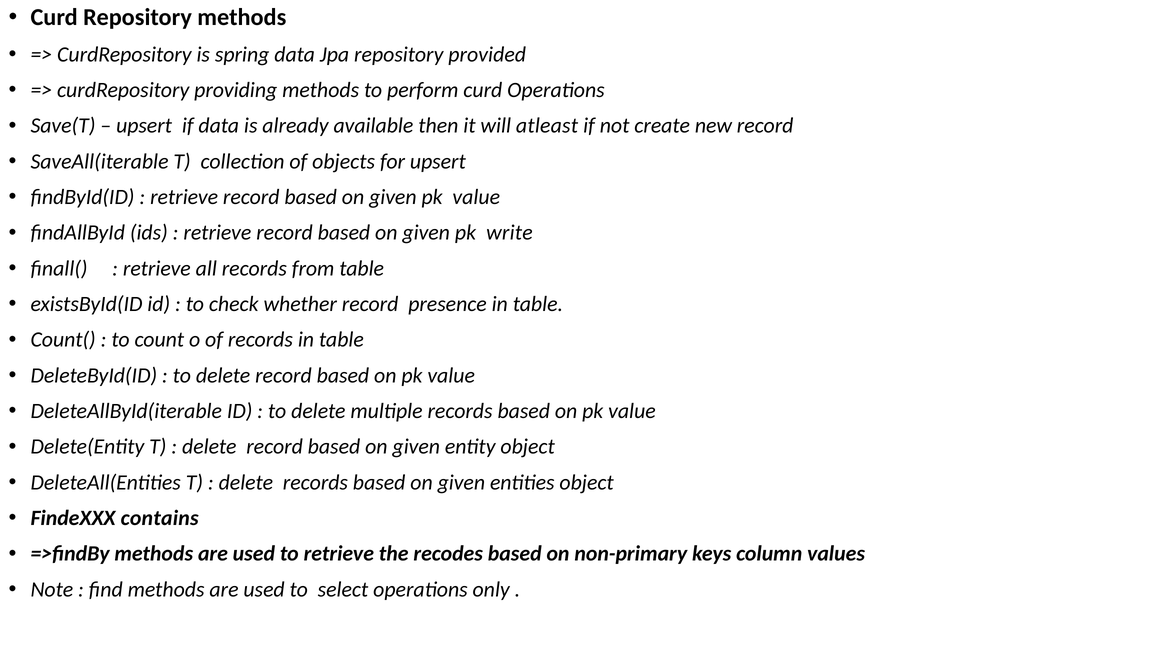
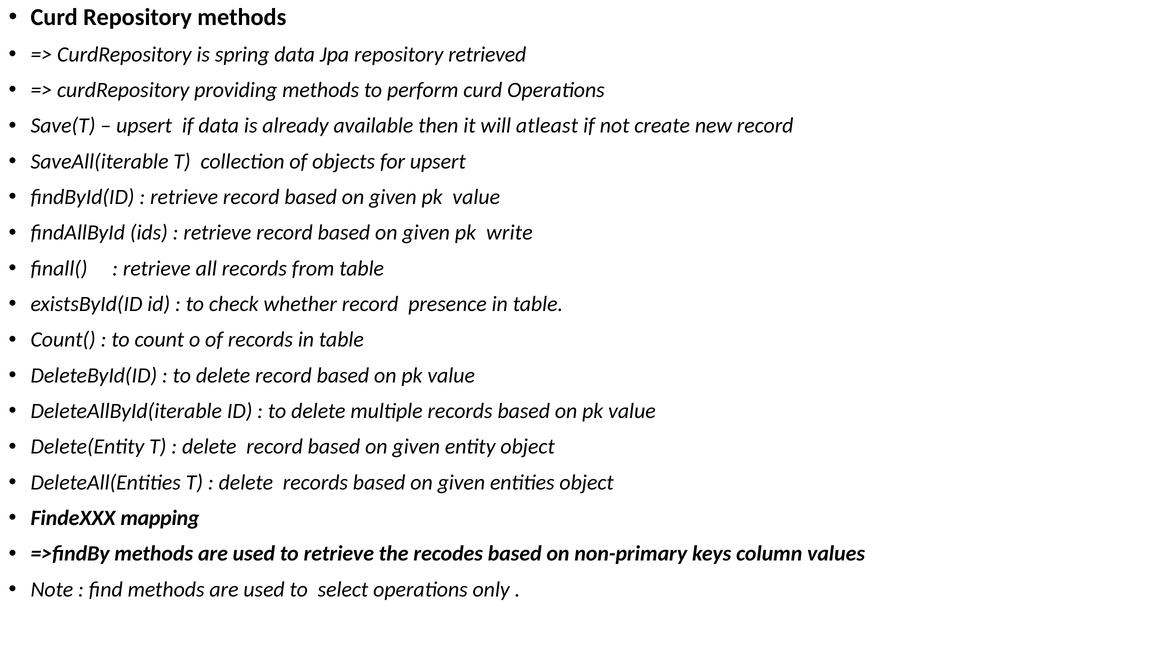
provided: provided -> retrieved (487, 54)
contains: contains -> mapping (160, 518)
